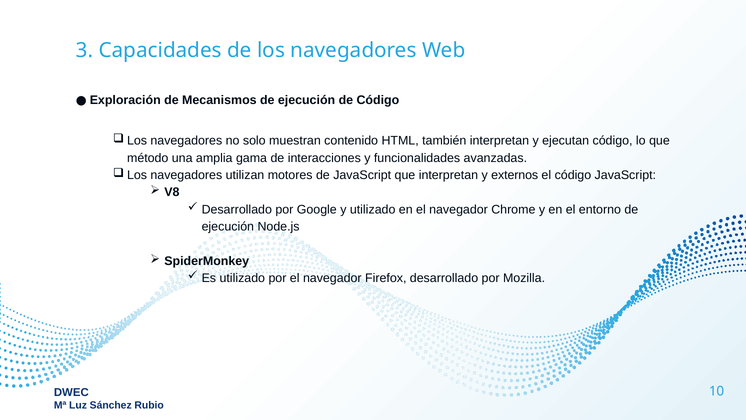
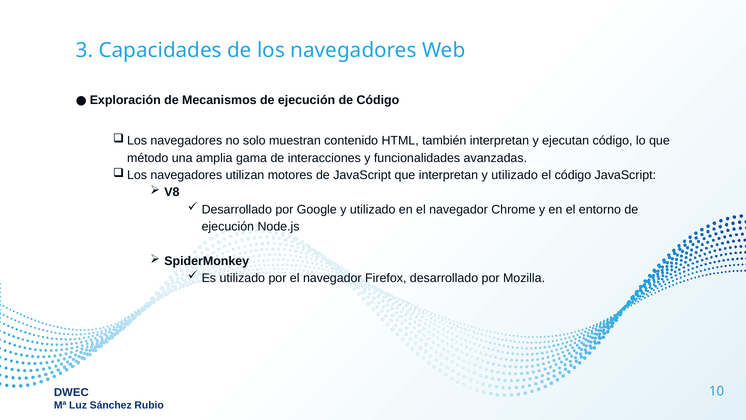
interpretan y externos: externos -> utilizado (515, 175)
